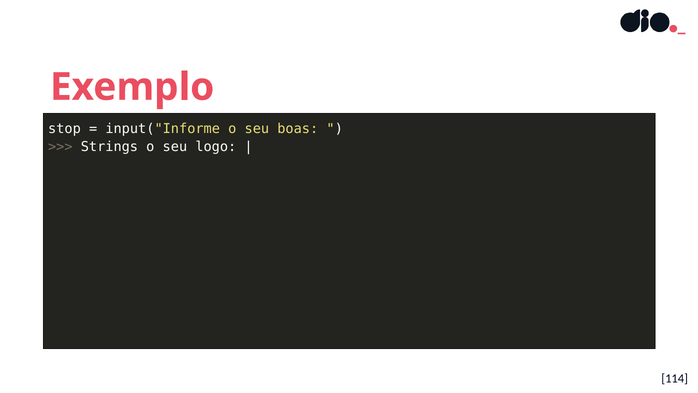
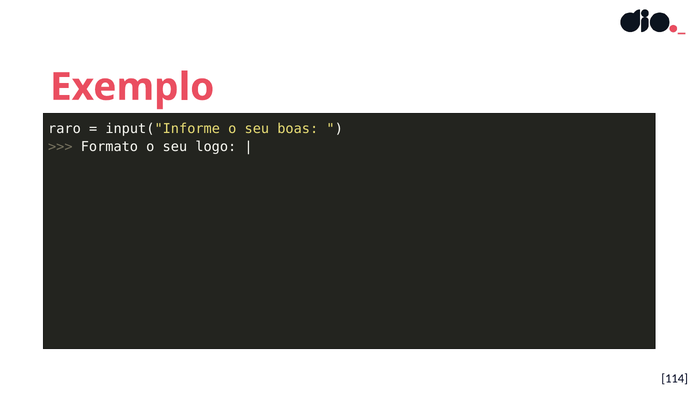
stop: stop -> raro (64, 128)
Strings: Strings -> Formato (109, 147)
